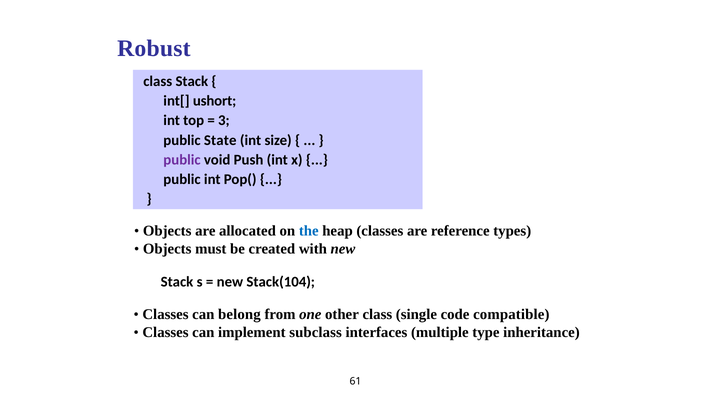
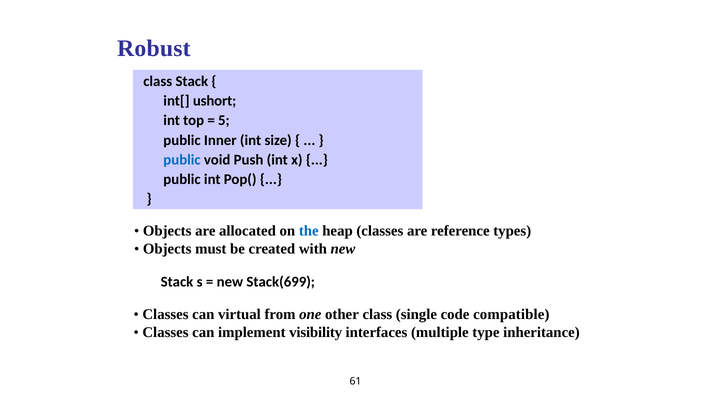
3: 3 -> 5 (224, 121)
State: State -> Inner (220, 140)
public colour: purple -> blue (182, 160)
Stack(104: Stack(104 -> Stack(699 (281, 282)
belong: belong -> virtual (239, 314)
subclass: subclass -> visibility (316, 332)
